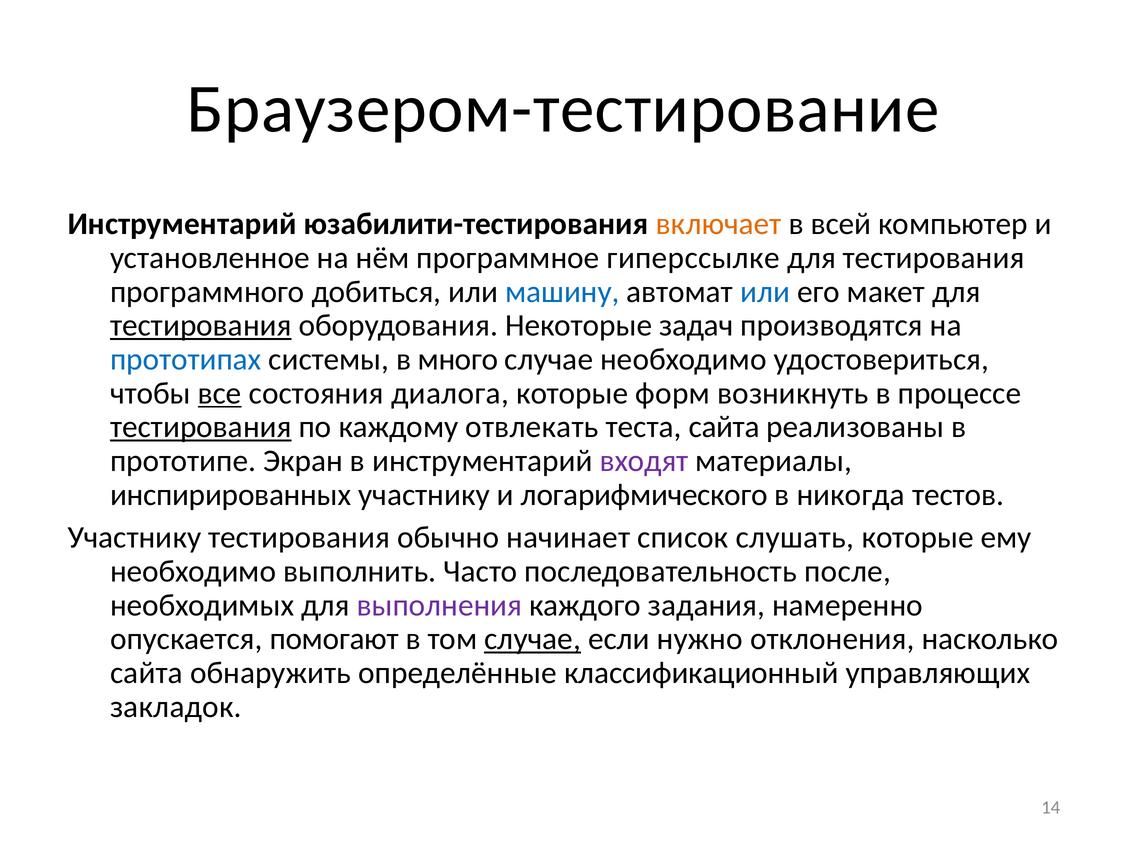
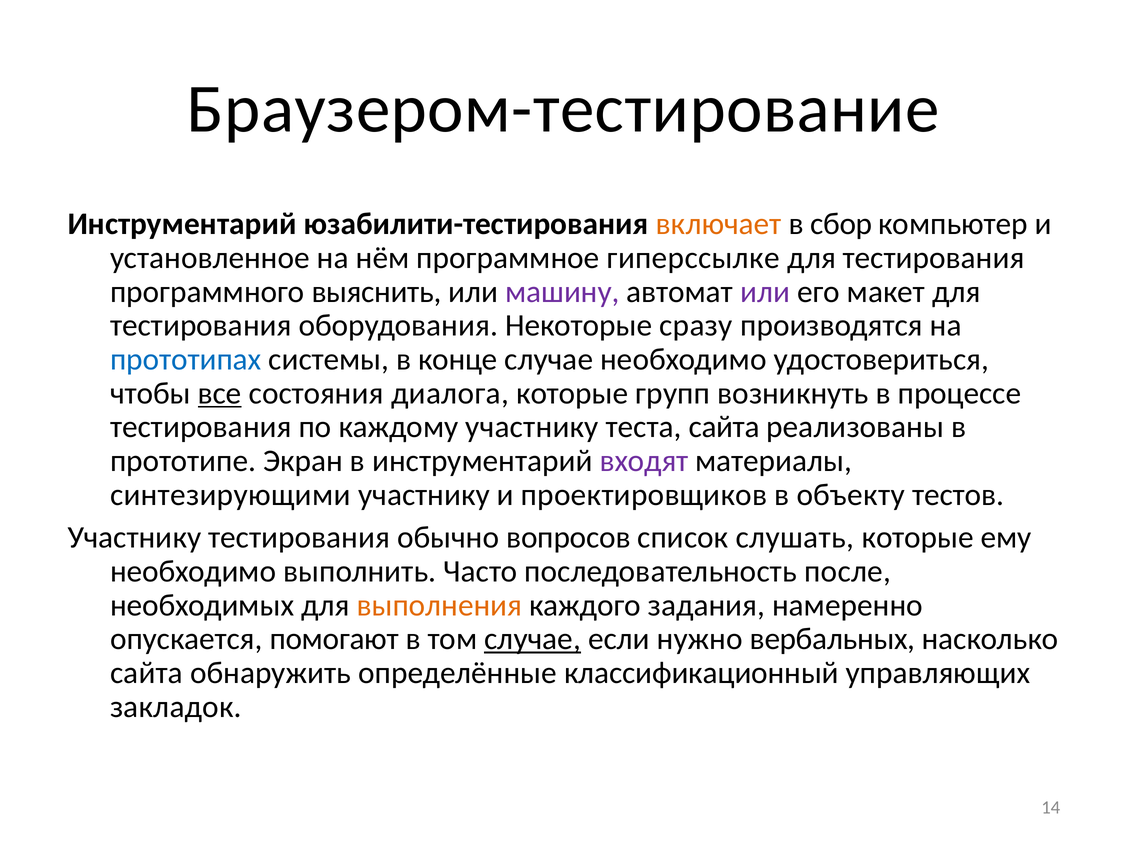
всей: всей -> сбор (841, 224)
добиться: добиться -> выяснить (376, 292)
машину colour: blue -> purple (562, 292)
или colour: blue -> purple (765, 292)
тестирования underline: present -> none (201, 326)
задач: задач -> сразу (696, 326)
много: много -> конце (458, 359)
форм: форм -> групп (673, 393)
тестирования underline: present -> none (201, 427)
каждому отвлекать: отвлекать -> участнику (532, 427)
инспирированных: инспирированных -> синтезирующими (230, 495)
логарифмического: логарифмического -> проектировщиков (644, 495)
никогда: никогда -> объекту (851, 495)
начинает: начинает -> вопросов (568, 538)
выполнения colour: purple -> orange (439, 605)
отклонения: отклонения -> вербальных (832, 639)
